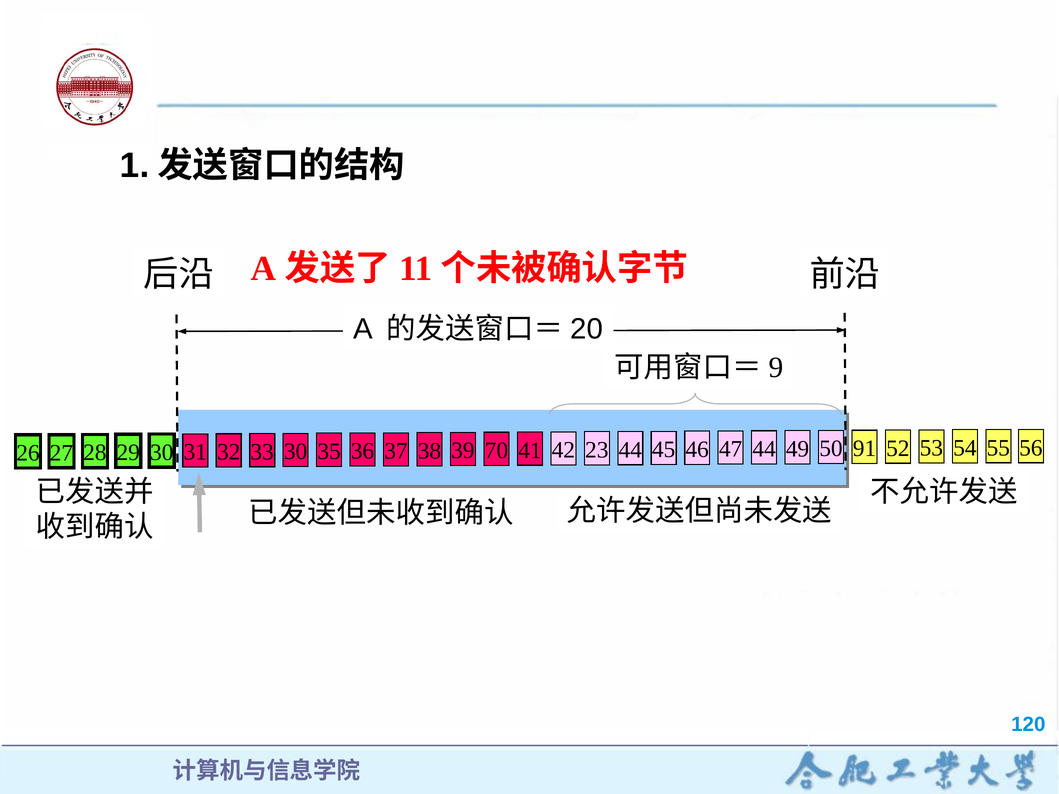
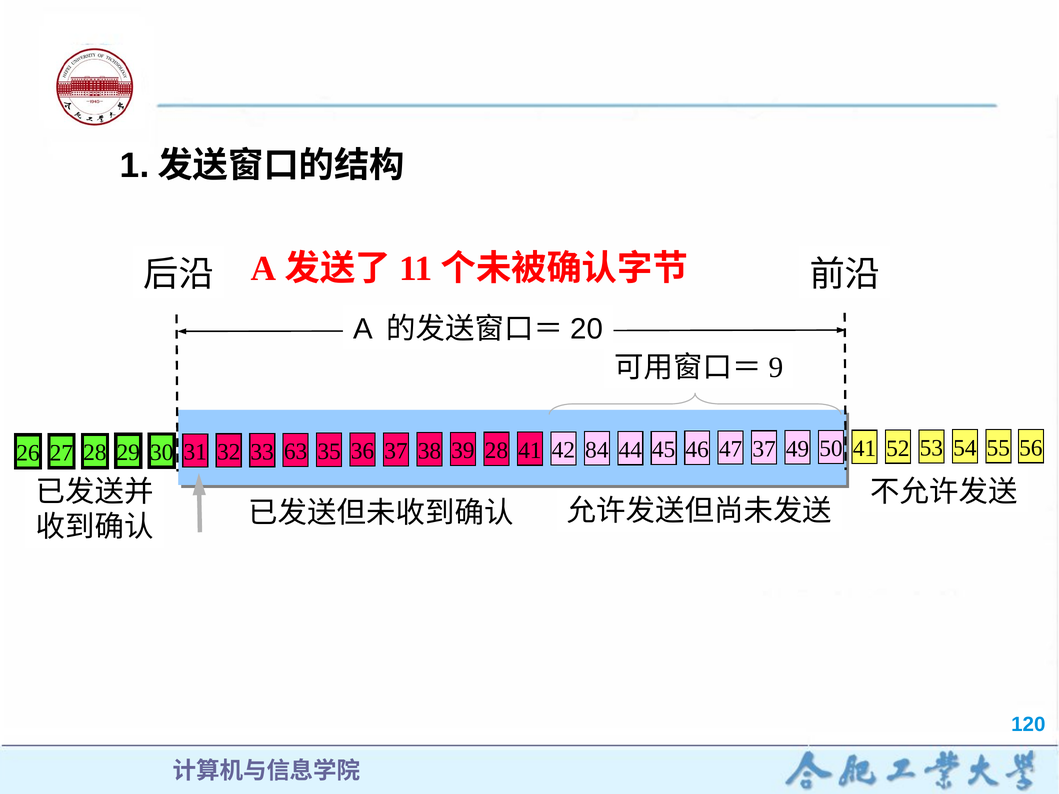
33 30: 30 -> 63 (296, 452)
39 70: 70 -> 28 (496, 451)
23: 23 -> 84 (597, 450)
47 44: 44 -> 37 (764, 449)
50 91: 91 -> 41 (865, 449)
